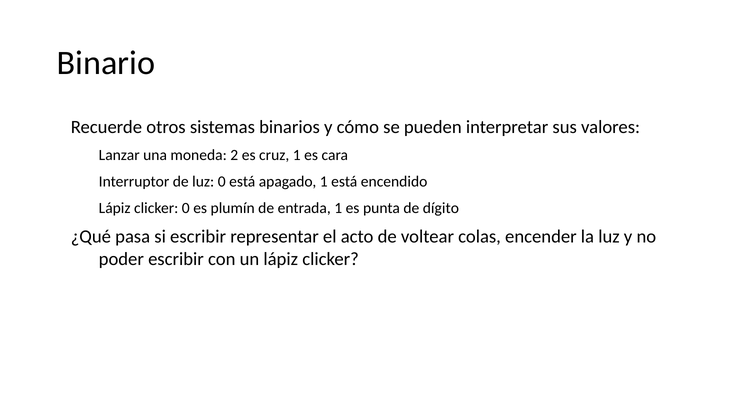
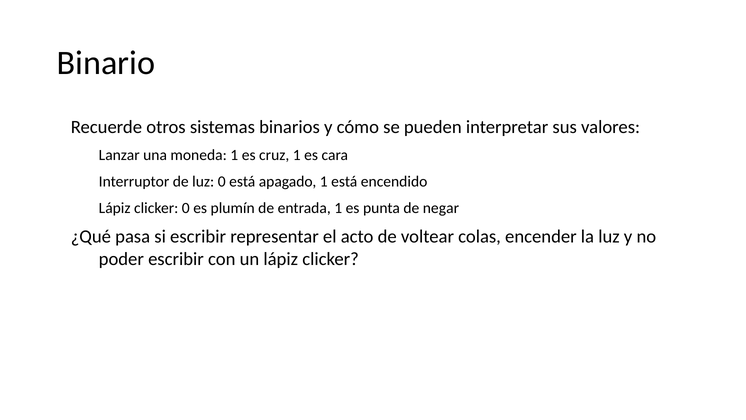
moneda 2: 2 -> 1 (234, 155)
dígito: dígito -> negar (441, 208)
